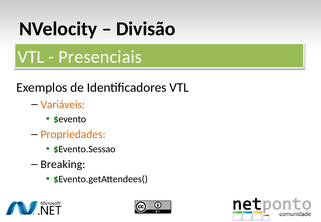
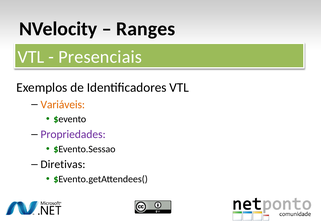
Divisão: Divisão -> Ranges (146, 29)
Propriedades colour: orange -> purple (73, 135)
Breaking: Breaking -> Diretivas (63, 165)
